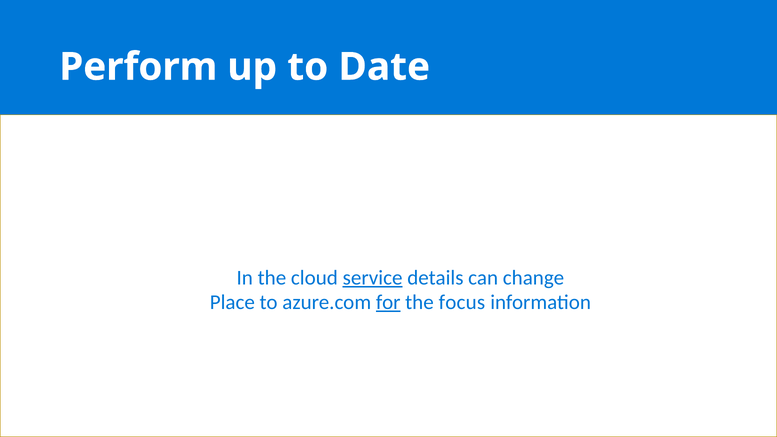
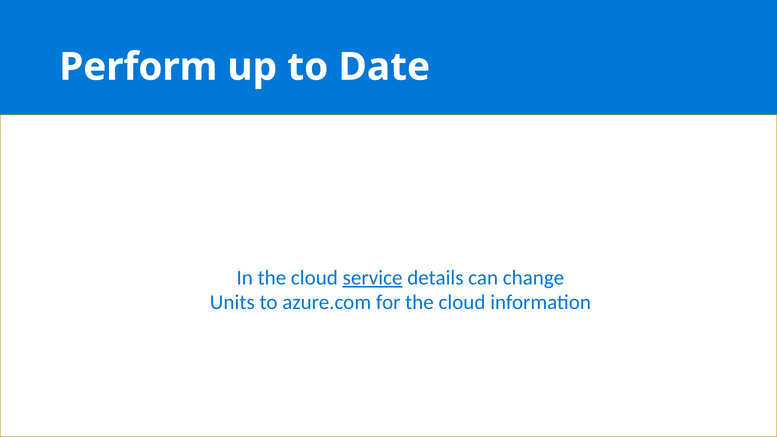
Place: Place -> Units (232, 302)
for underline: present -> none (388, 302)
focus: focus -> cloud (462, 302)
